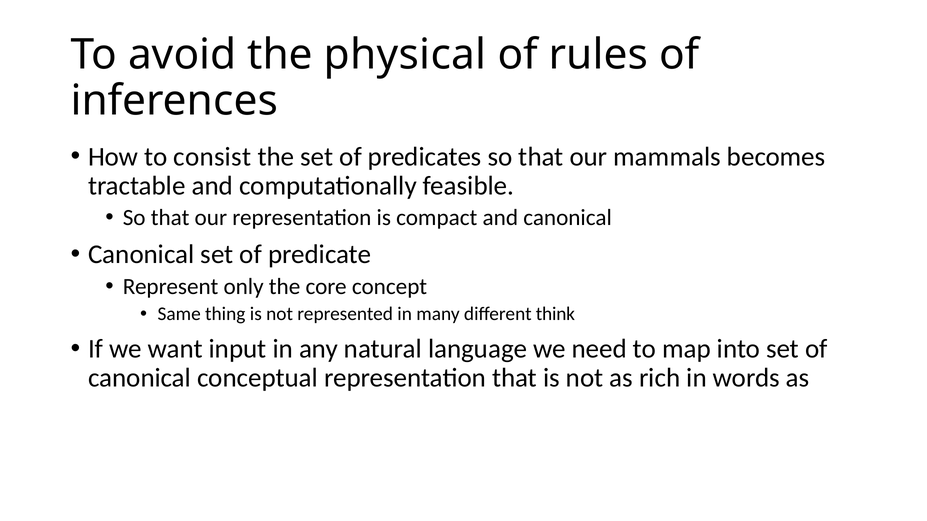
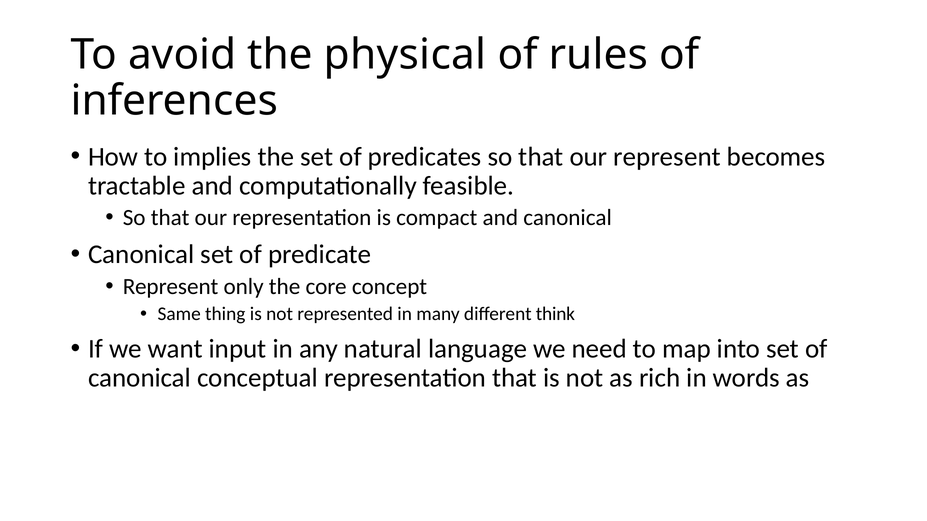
consist: consist -> implies (213, 157)
our mammals: mammals -> represent (667, 157)
